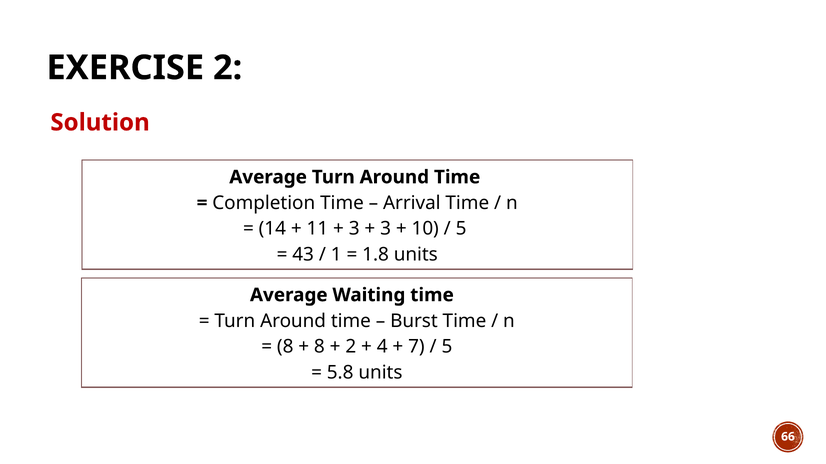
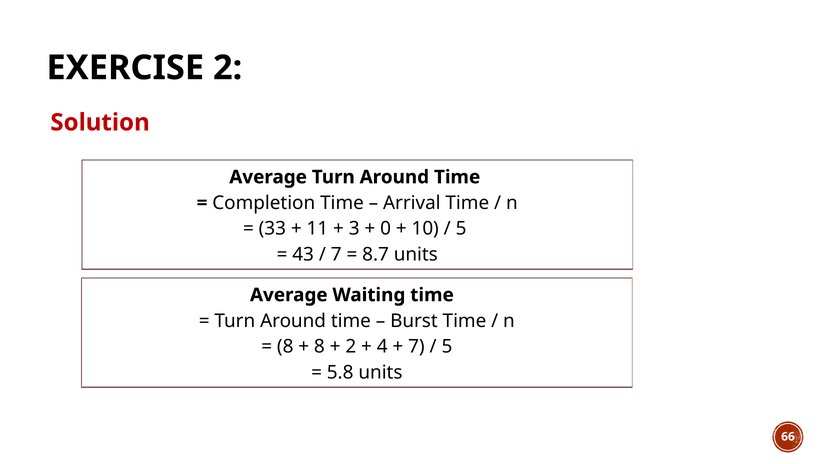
14: 14 -> 33 (272, 229)
3: 3 -> 0 (386, 229)
1: 1 -> 7 (336, 255)
1.8: 1.8 -> 8.7 (376, 255)
